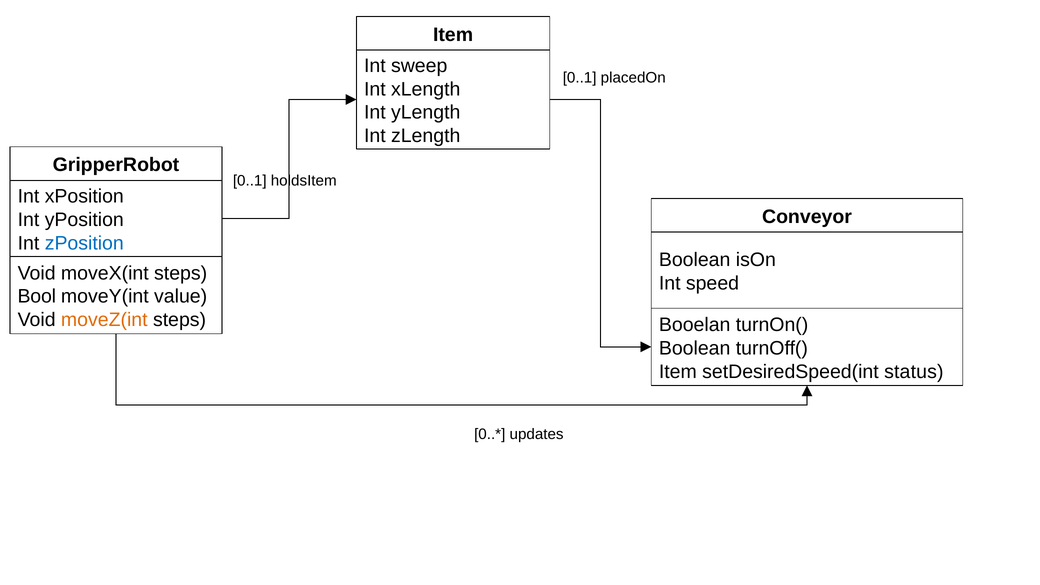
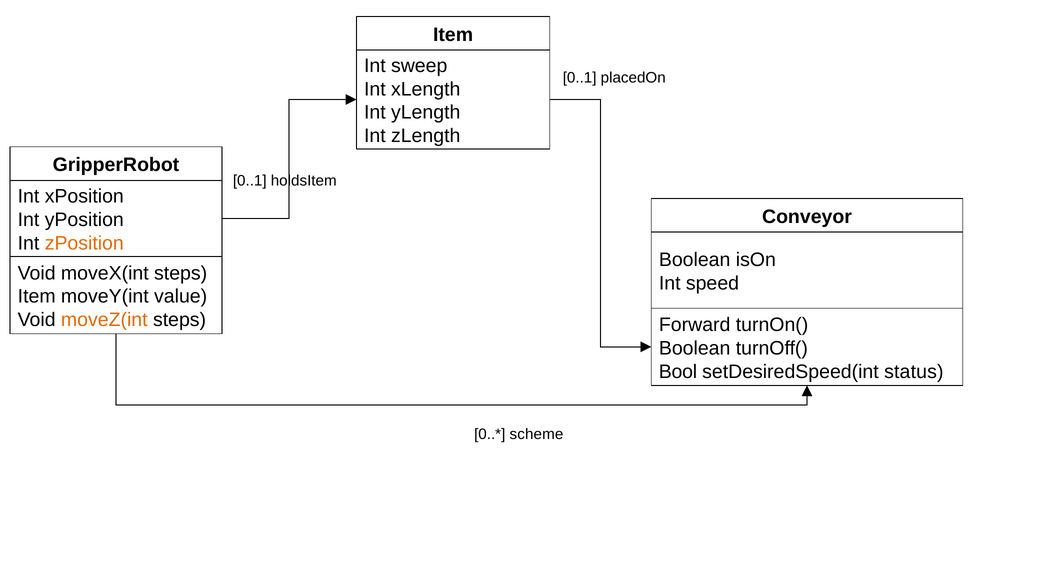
zPosition colour: blue -> orange (84, 243)
Bool: Bool -> Item (37, 297)
Booelan: Booelan -> Forward (695, 325)
Item: Item -> Bool (678, 372)
updates: updates -> scheme (536, 434)
